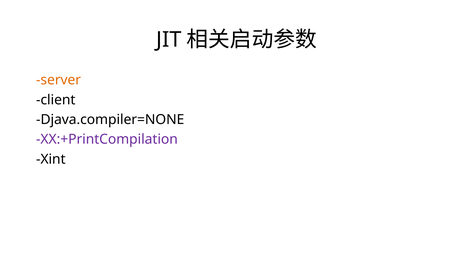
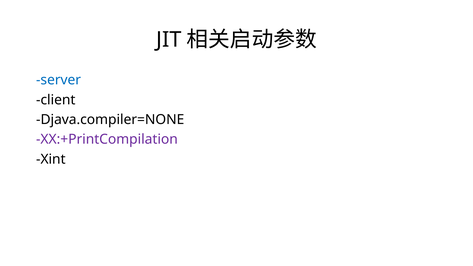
server colour: orange -> blue (59, 80)
